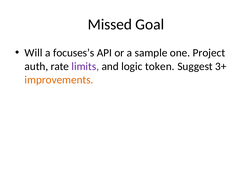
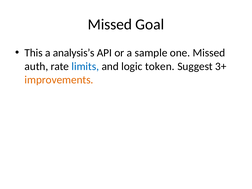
Will: Will -> This (34, 53)
focuses’s: focuses’s -> analysis’s (74, 53)
one Project: Project -> Missed (209, 53)
limits colour: purple -> blue (85, 66)
